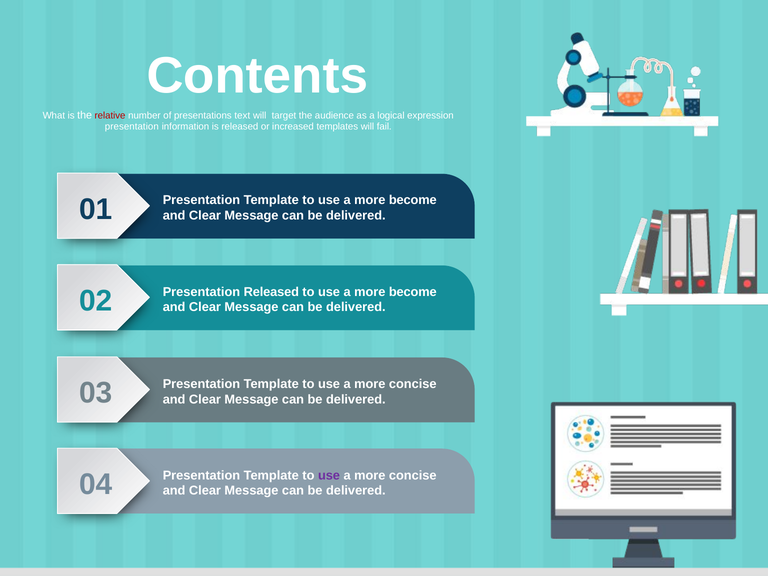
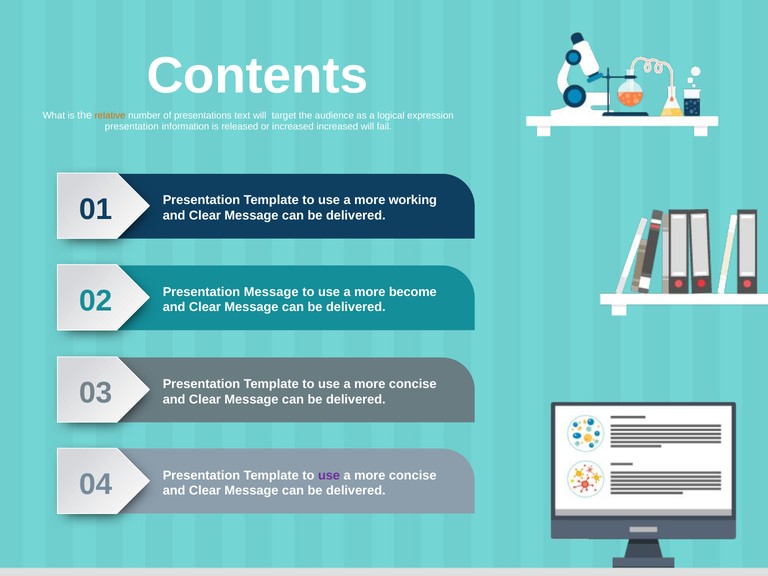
relative colour: red -> orange (110, 116)
increased templates: templates -> increased (337, 126)
become: become -> working (413, 200)
Released: Released -> Message (271, 292)
